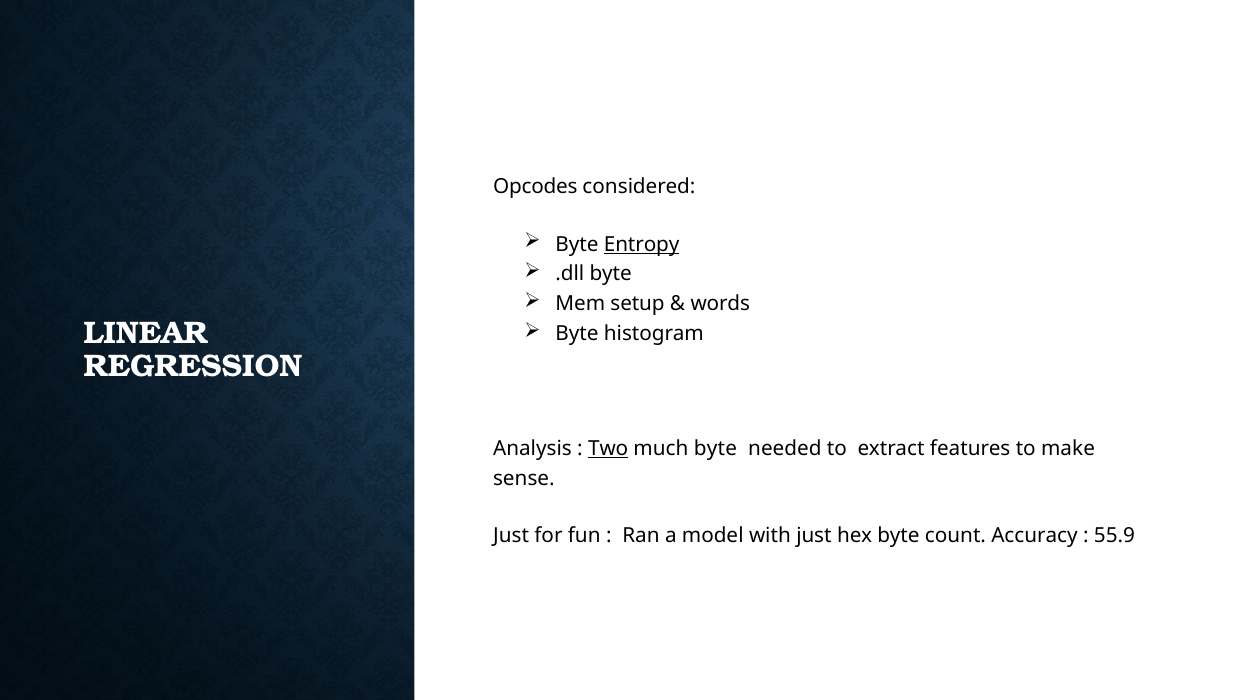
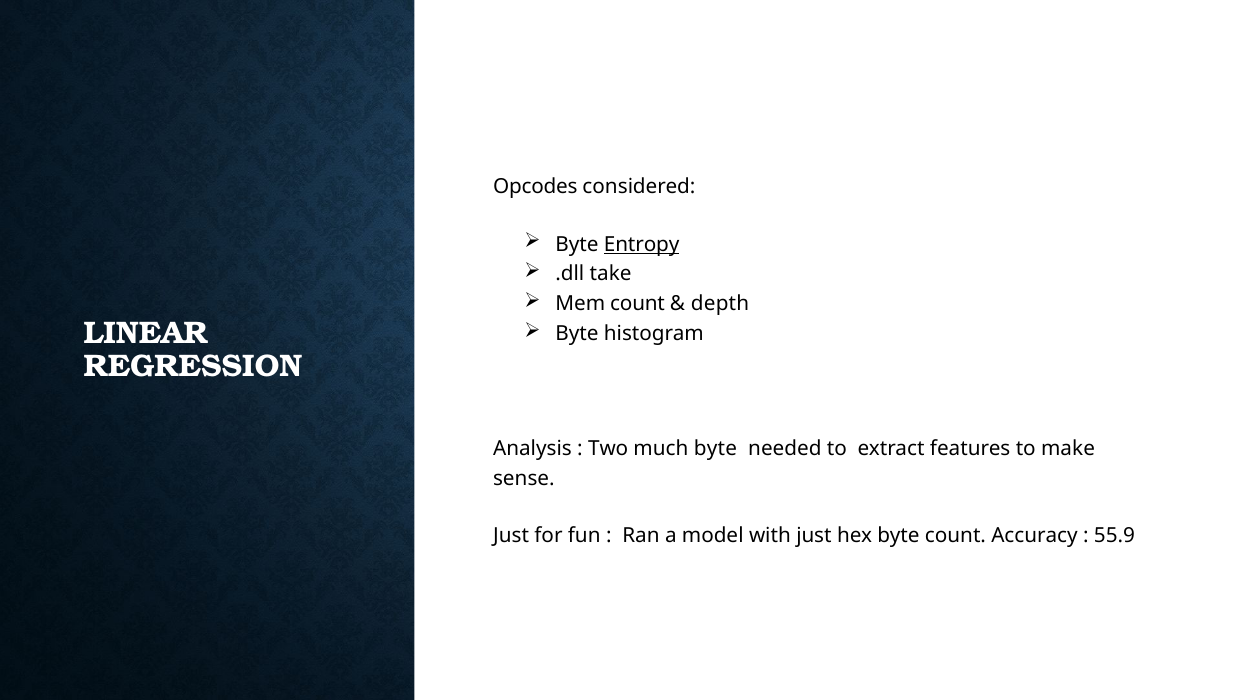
.dll byte: byte -> take (611, 274)
Mem setup: setup -> count (638, 304)
words: words -> depth (720, 304)
Two underline: present -> none (608, 449)
